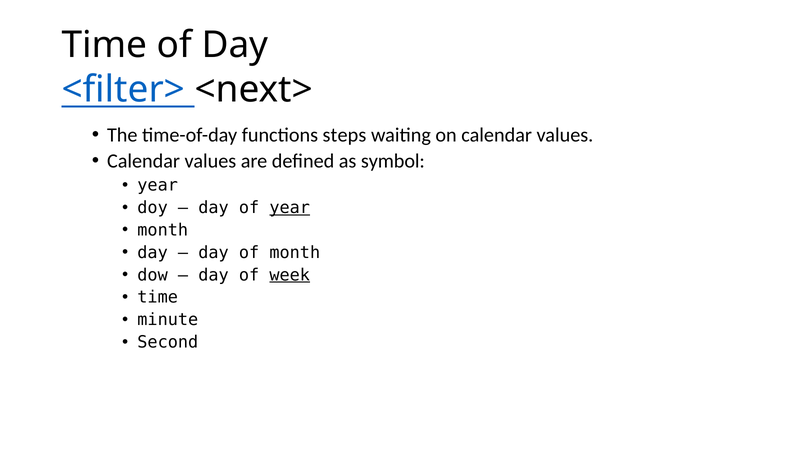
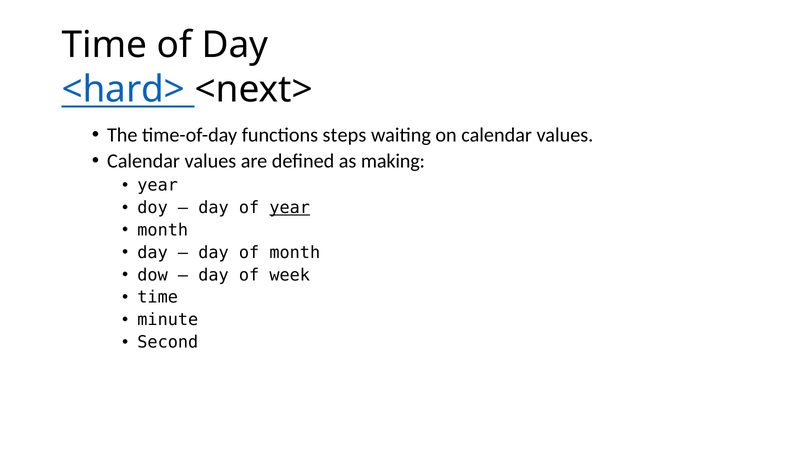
<filter>: <filter> -> <hard> (123, 90)
symbol: symbol -> making (393, 161)
week underline: present -> none (290, 275)
